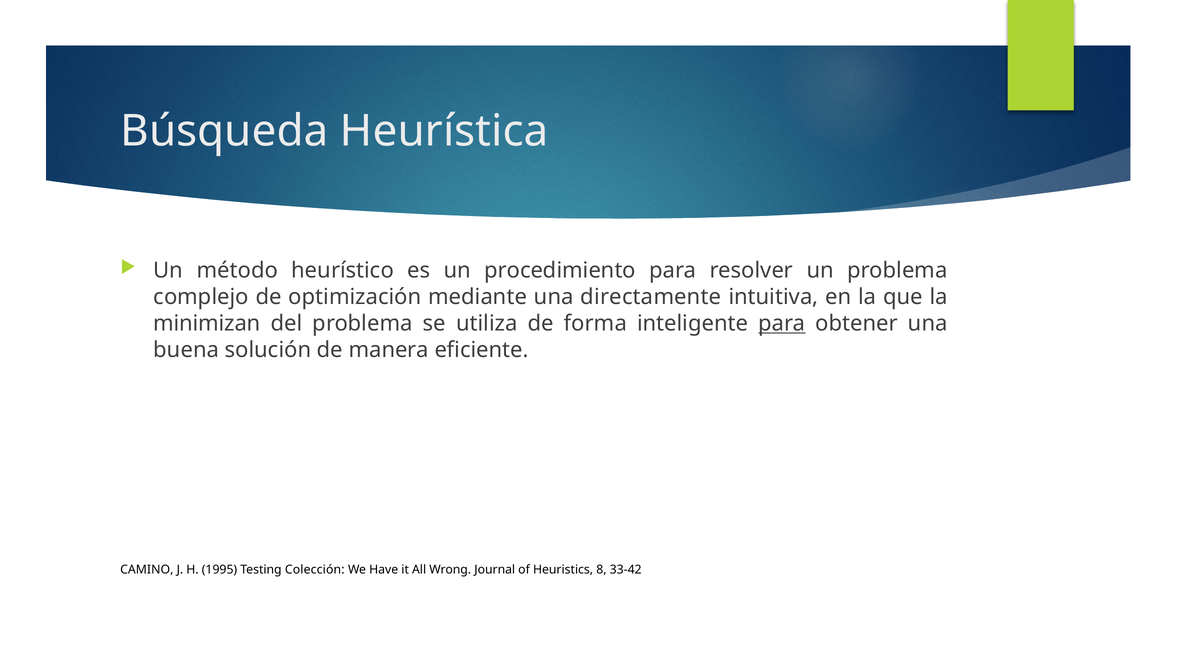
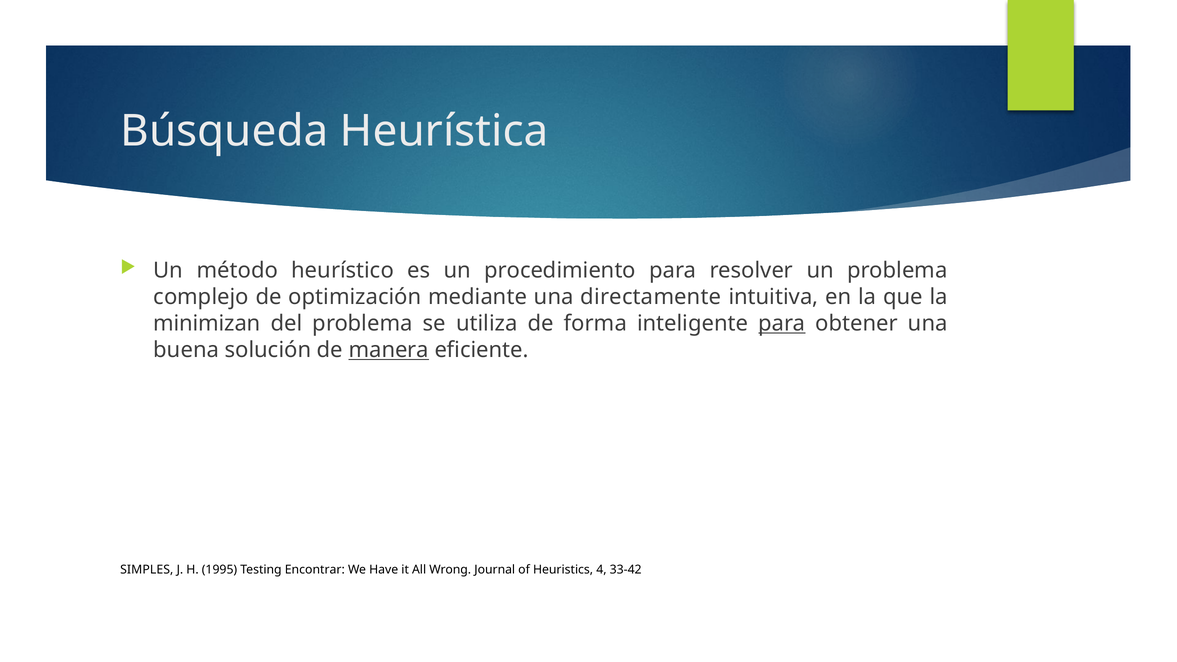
manera underline: none -> present (389, 350)
CAMINO: CAMINO -> SIMPLES (147, 570)
Colección: Colección -> Encontrar (315, 570)
8: 8 -> 4 (601, 570)
